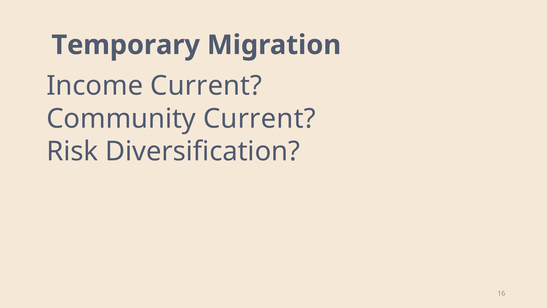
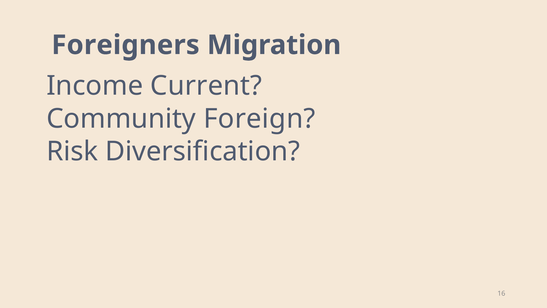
Temporary: Temporary -> Foreigners (126, 45)
Community Current: Current -> Foreign (259, 119)
